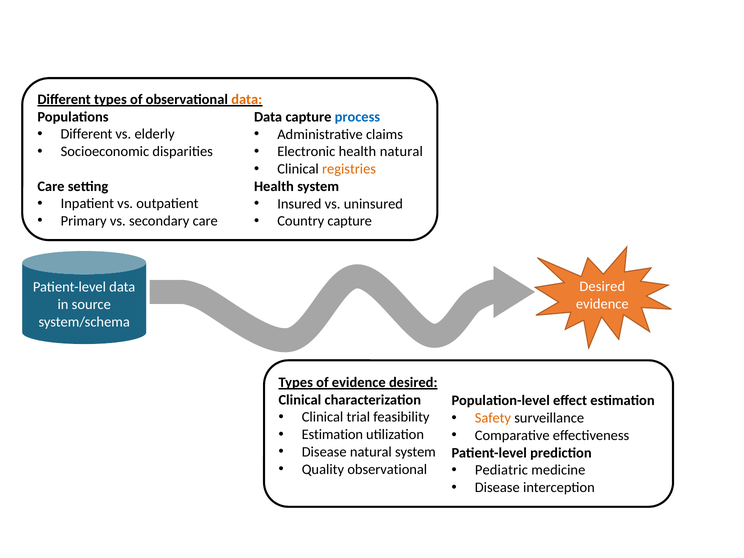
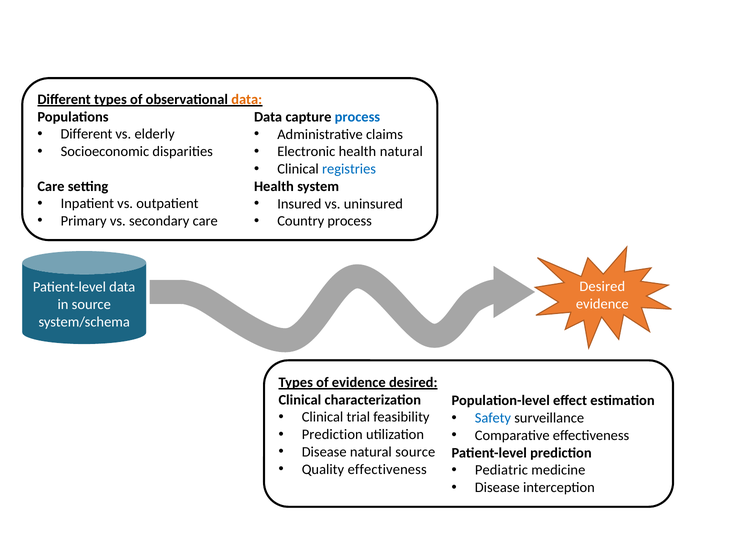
registries colour: orange -> blue (349, 169)
Country capture: capture -> process (350, 221)
Safety colour: orange -> blue (493, 418)
Estimation: Estimation -> Prediction (332, 435)
natural system: system -> source (415, 452)
Quality observational: observational -> effectiveness (387, 469)
